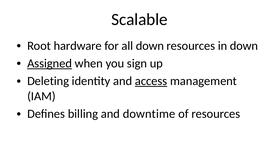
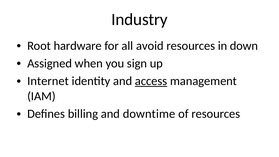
Scalable: Scalable -> Industry (140, 20)
all down: down -> avoid (150, 46)
Assigned underline: present -> none (50, 63)
Deleting: Deleting -> Internet (48, 81)
